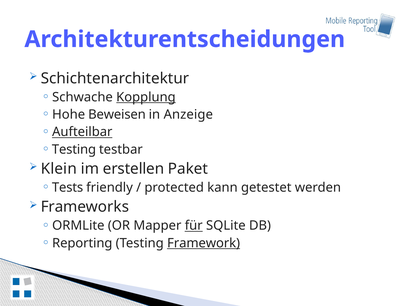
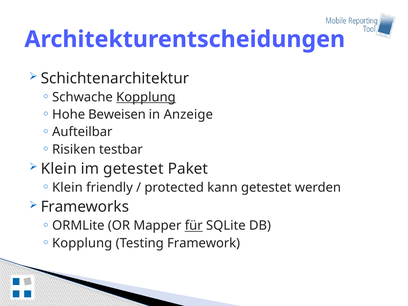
Aufteilbar underline: present -> none (82, 132)
Testing: Testing -> Risiken (74, 149)
im erstellen: erstellen -> getestet (133, 169)
Tests: Tests -> Klein (67, 188)
Reporting: Reporting -> Kopplung (82, 243)
Framework underline: present -> none (204, 243)
